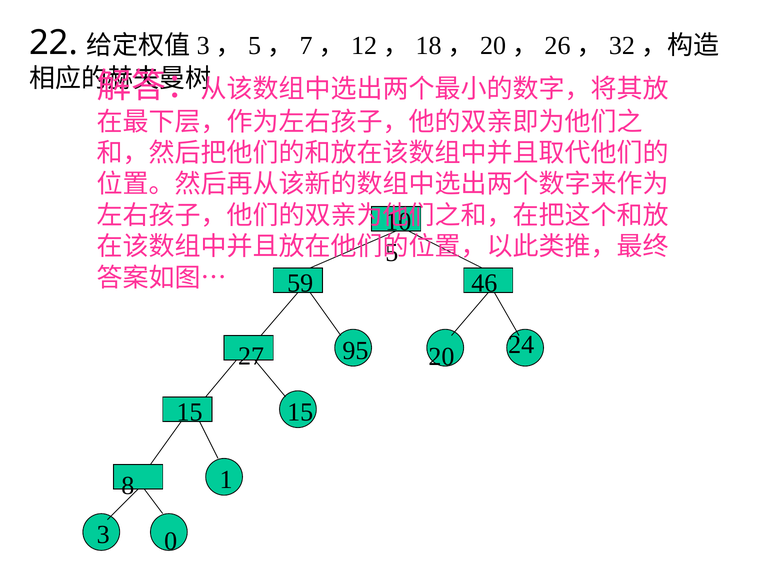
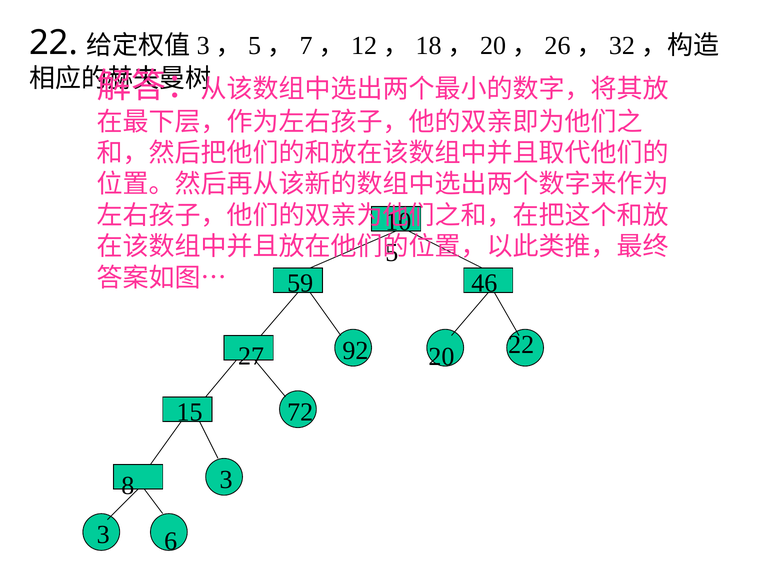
95: 95 -> 92 (355, 351)
20 24: 24 -> 22 (521, 344)
15 15: 15 -> 72 (300, 412)
8 1: 1 -> 3 (226, 480)
0: 0 -> 6 (171, 541)
